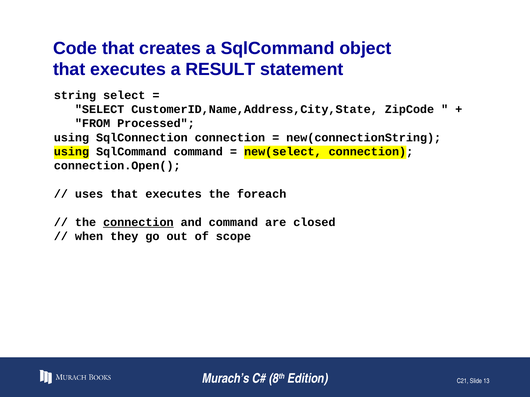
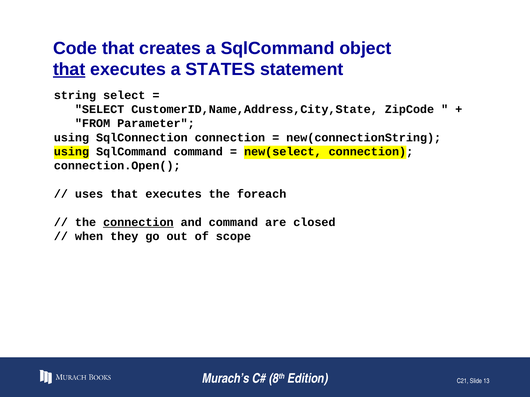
that underline: none -> present (69, 70)
RESULT: RESULT -> STATES (220, 70)
Processed: Processed -> Parameter (156, 124)
